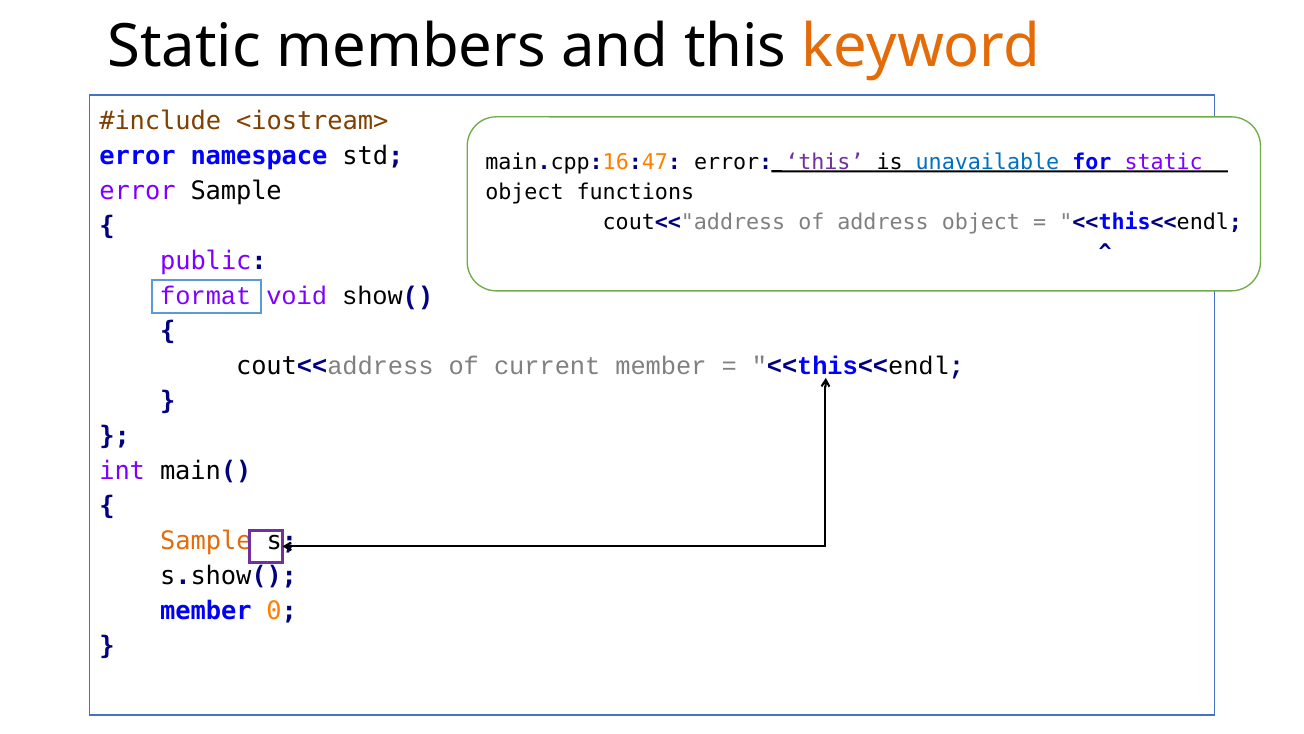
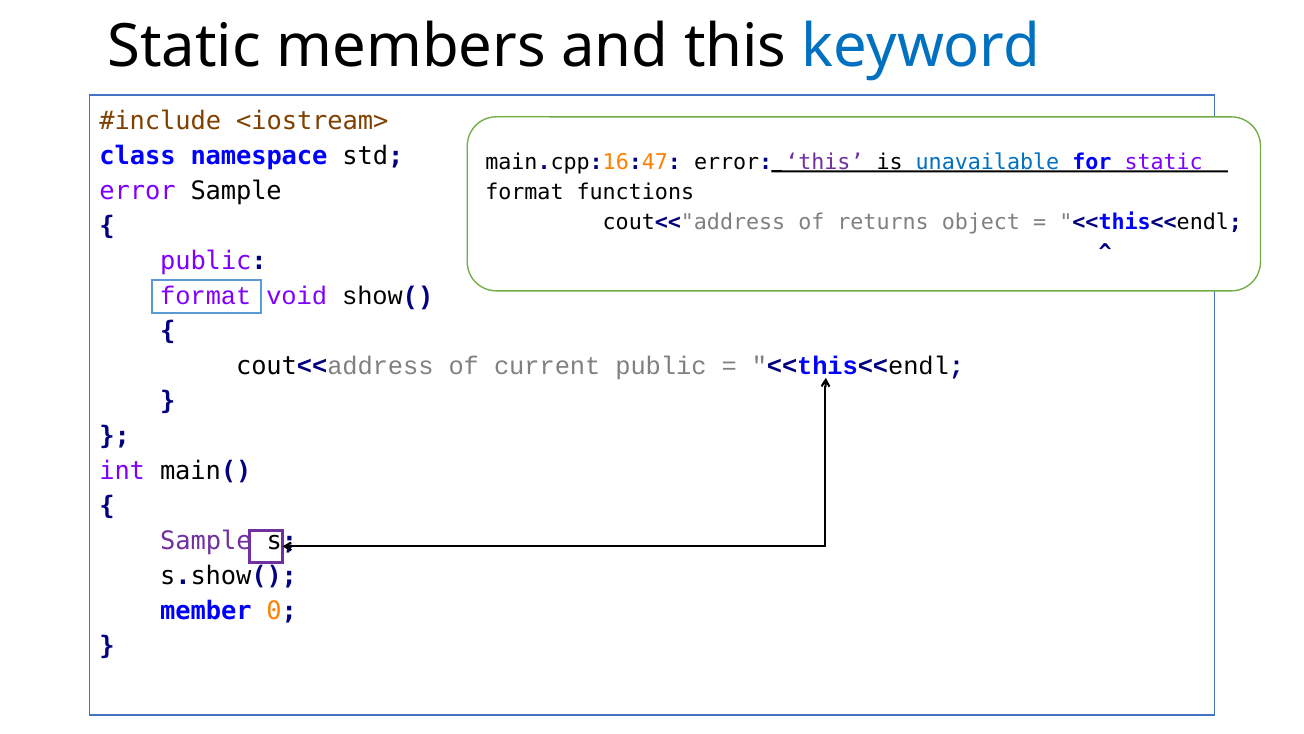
keyword colour: orange -> blue (921, 47)
error: error -> class (138, 156)
object: object -> format (524, 192)
address: address -> returns (883, 222)
current member: member -> public (661, 366)
Sample colour: orange -> purple (206, 541)
